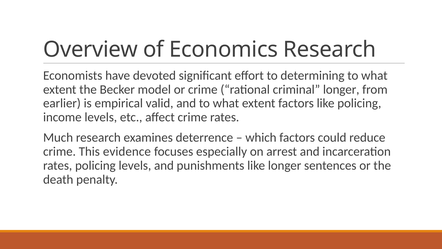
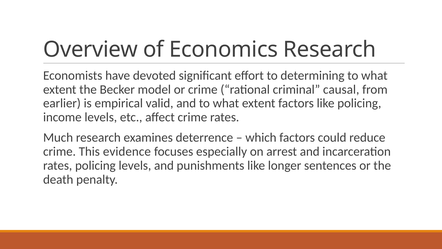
criminal longer: longer -> causal (341, 89)
